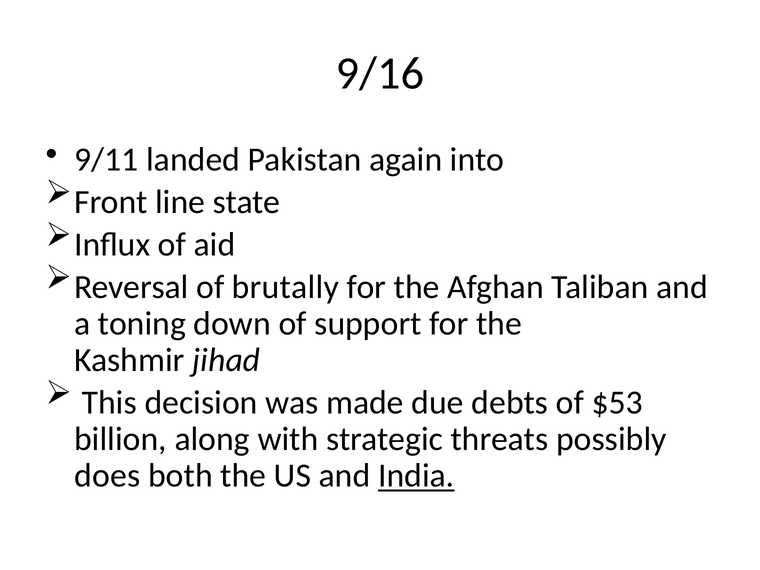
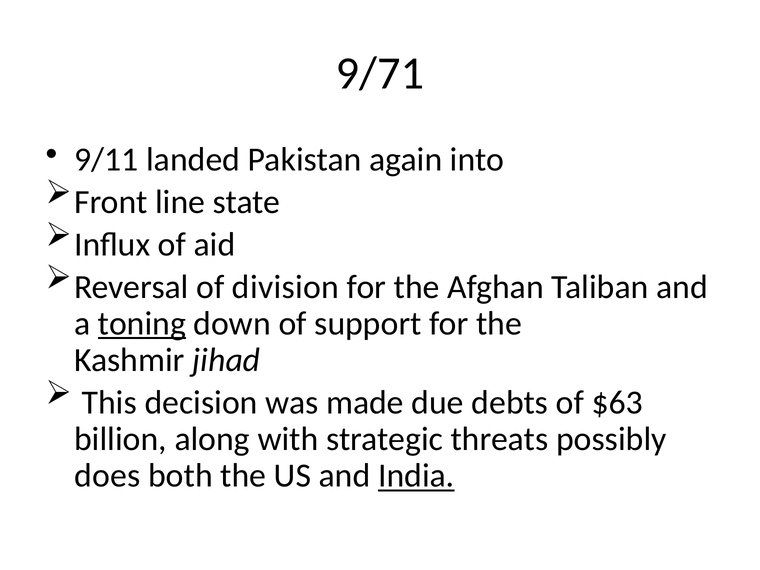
9/16: 9/16 -> 9/71 (380, 74)
brutally: brutally -> division (285, 287)
toning underline: none -> present (142, 324)
$53: $53 -> $63 (617, 403)
